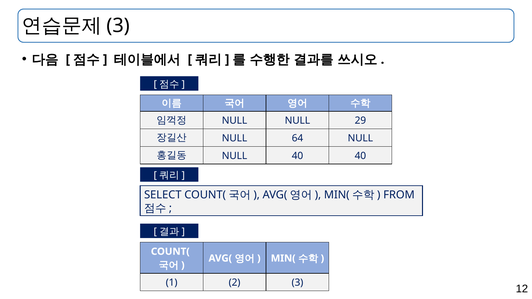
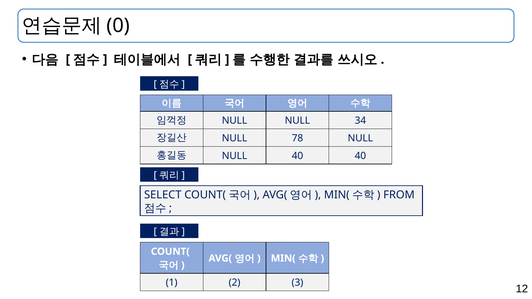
3: 3 -> 0 (118, 26)
29: 29 -> 34 (360, 121)
64: 64 -> 78 (297, 138)
